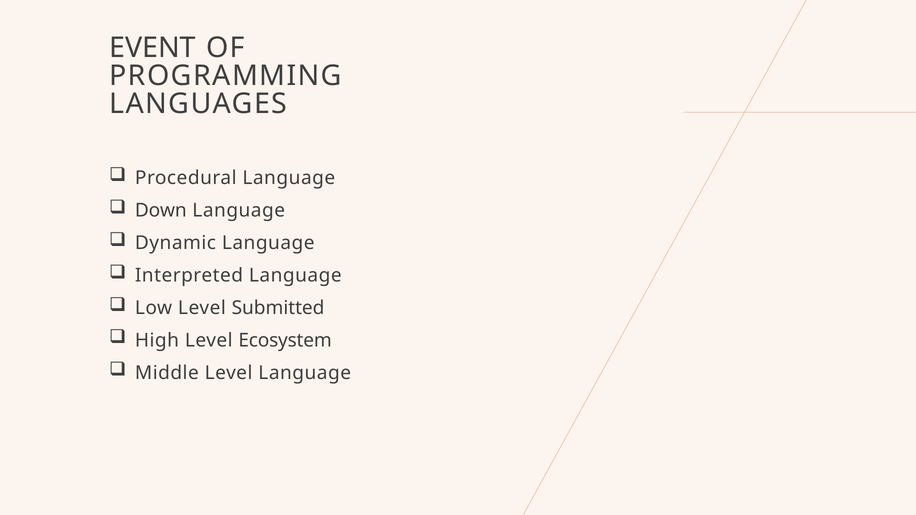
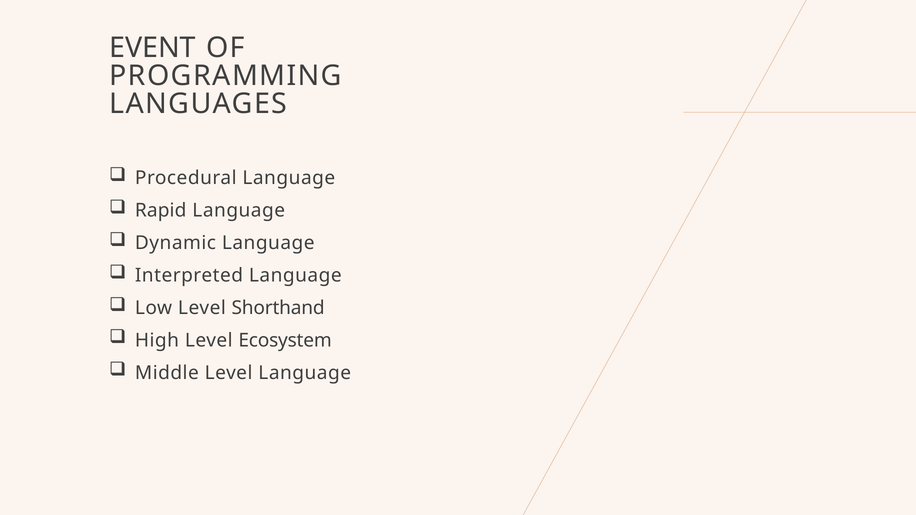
Down: Down -> Rapid (161, 211)
Submitted: Submitted -> Shorthand (278, 308)
